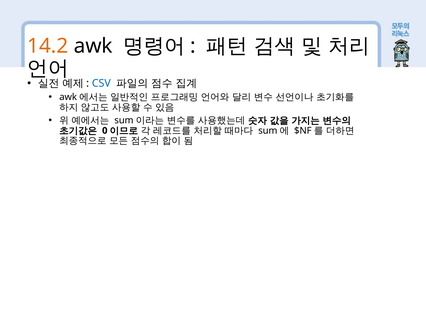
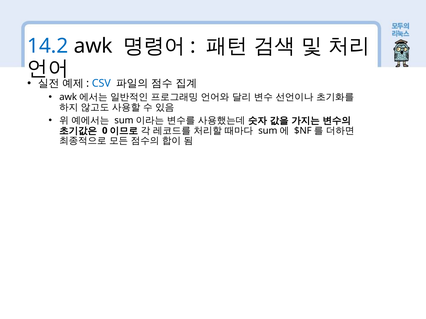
14.2 colour: orange -> blue (48, 46)
